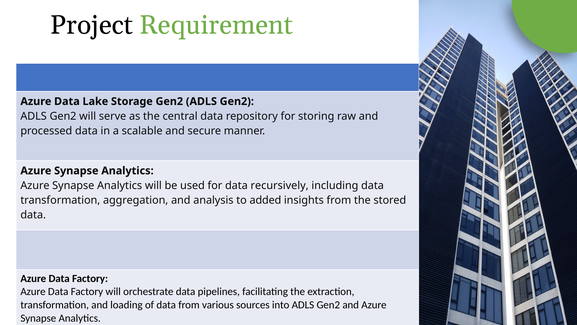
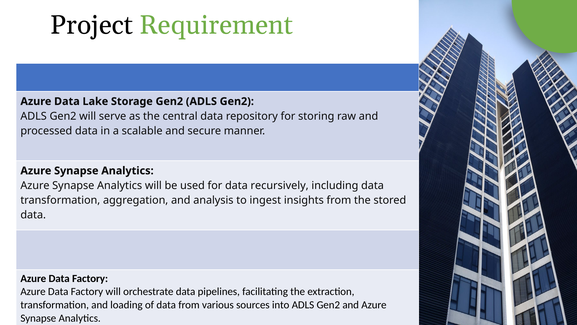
added: added -> ingest (265, 200)
